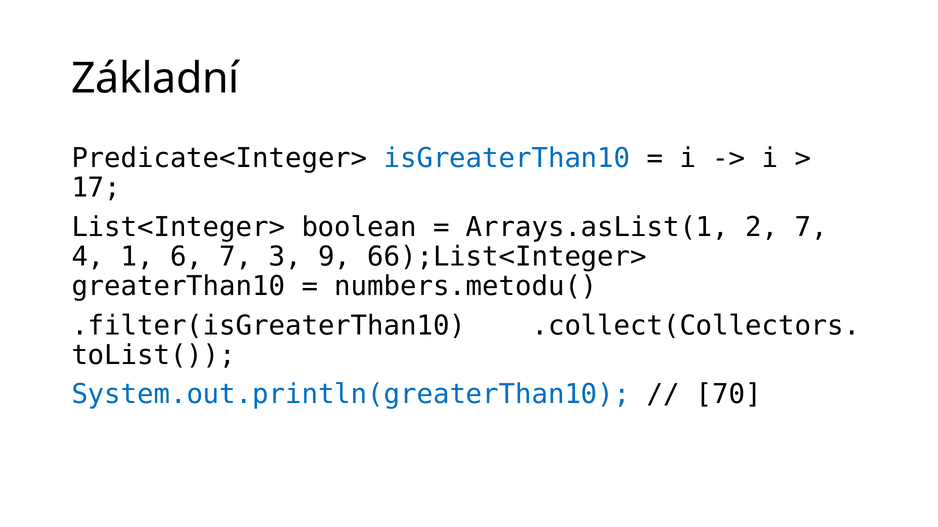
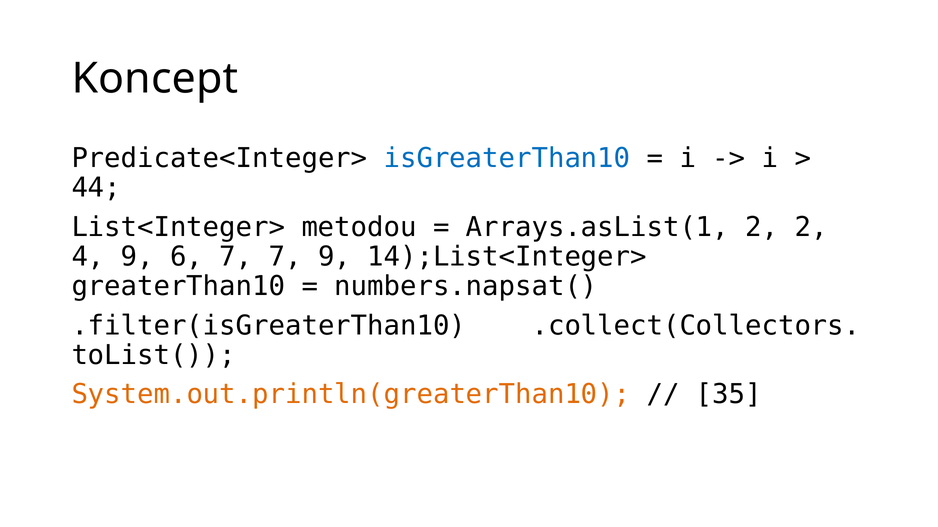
Základní: Základní -> Koncept (155, 79)
17: 17 -> 44 (96, 188)
boolean: boolean -> metodou (359, 227)
2 7: 7 -> 2 (811, 227)
4 1: 1 -> 9 (137, 257)
7 3: 3 -> 7 (285, 257)
66);List<Integer>: 66);List<Integer> -> 14);List<Integer> (507, 257)
numbers.metodu(: numbers.metodu( -> numbers.napsat( (466, 287)
System.out.println(greaterThan10 colour: blue -> orange (351, 395)
70: 70 -> 35 (729, 395)
